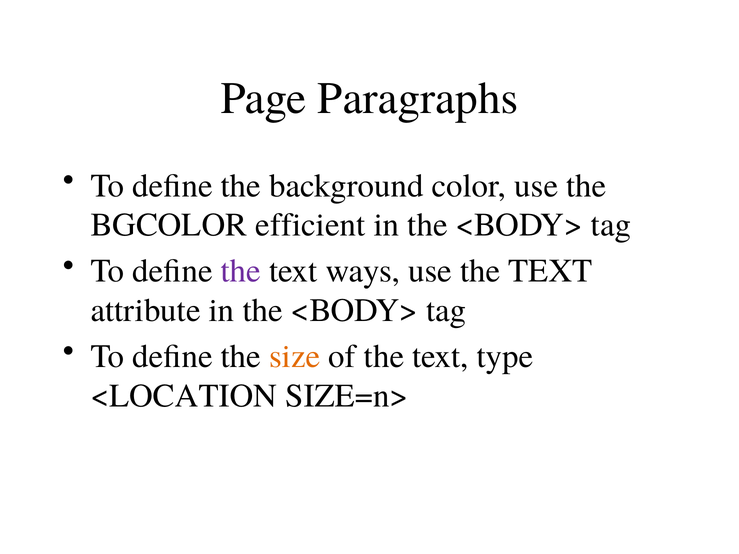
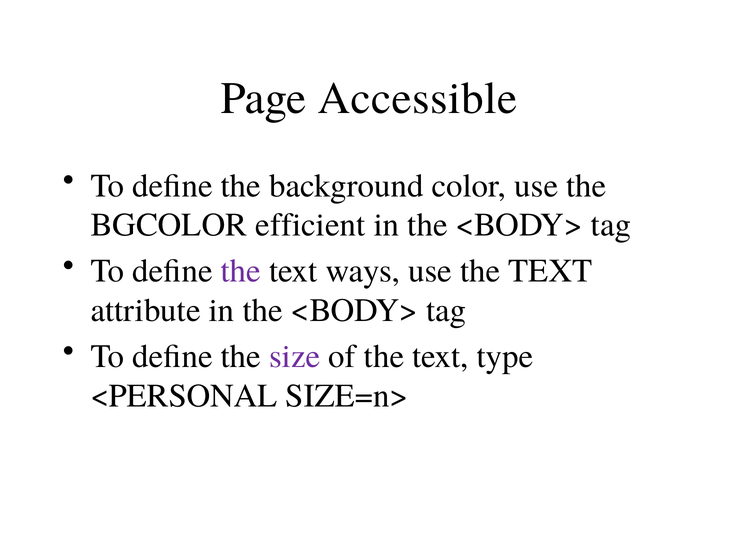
Paragraphs: Paragraphs -> Accessible (418, 99)
size colour: orange -> purple (295, 357)
<LOCATION: <LOCATION -> <PERSONAL (184, 396)
